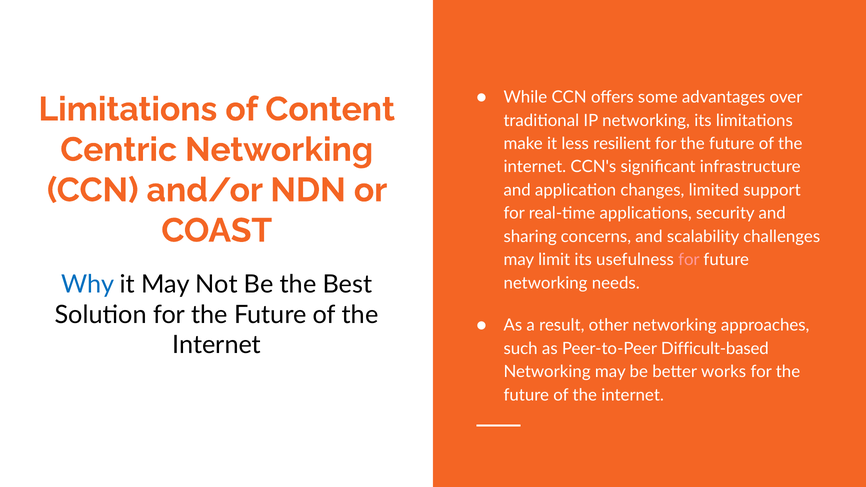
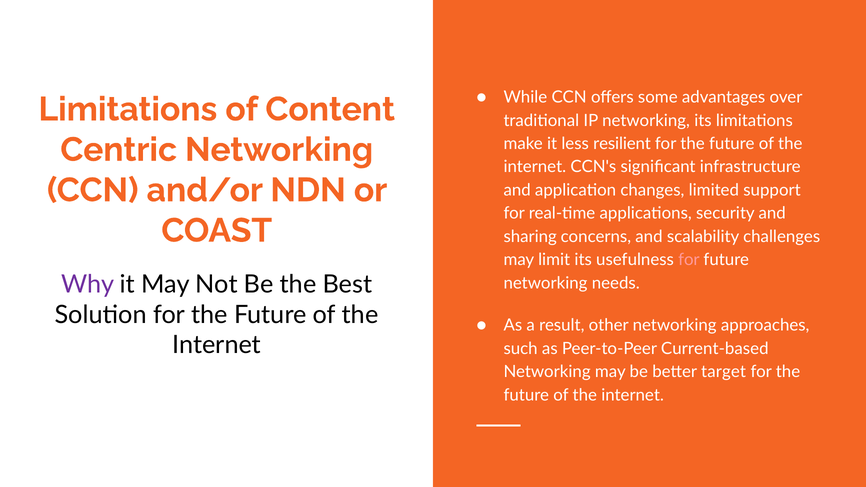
Why colour: blue -> purple (88, 285)
Difficult-based: Difficult-based -> Current-based (715, 349)
works: works -> target (724, 372)
